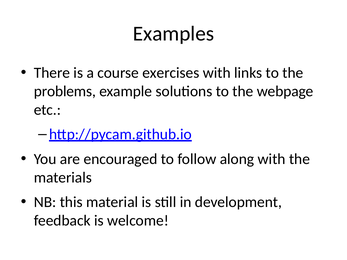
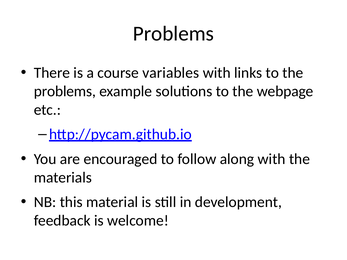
Examples: Examples -> Problems (173, 34)
exercises: exercises -> variables (171, 73)
